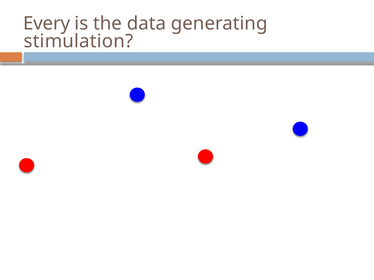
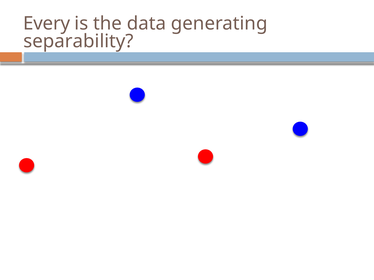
stimulation: stimulation -> separability (79, 41)
